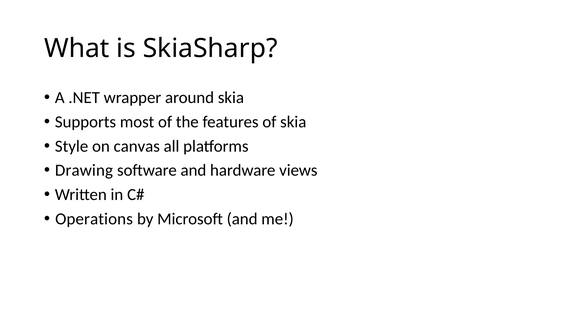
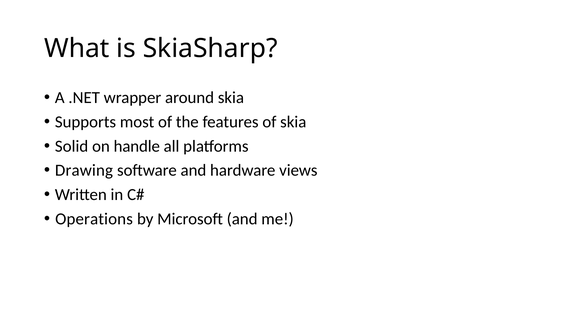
Style: Style -> Solid (72, 146)
canvas: canvas -> handle (137, 146)
